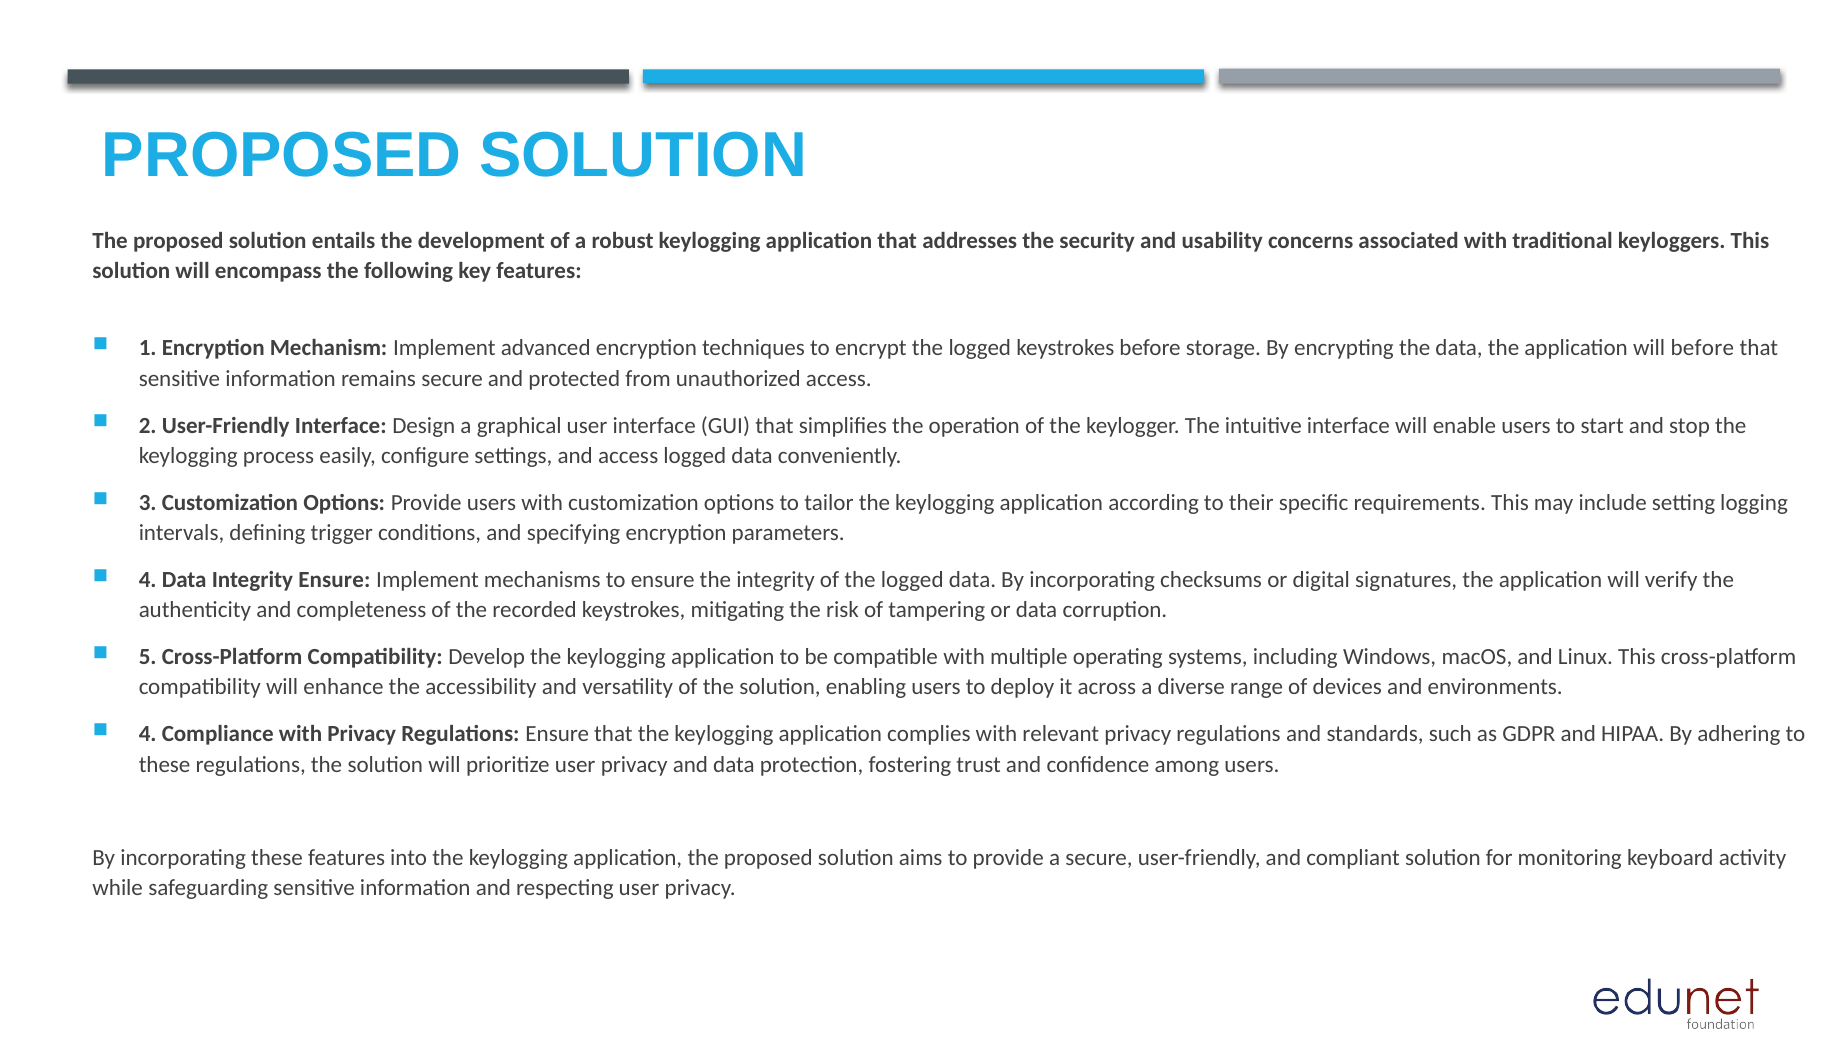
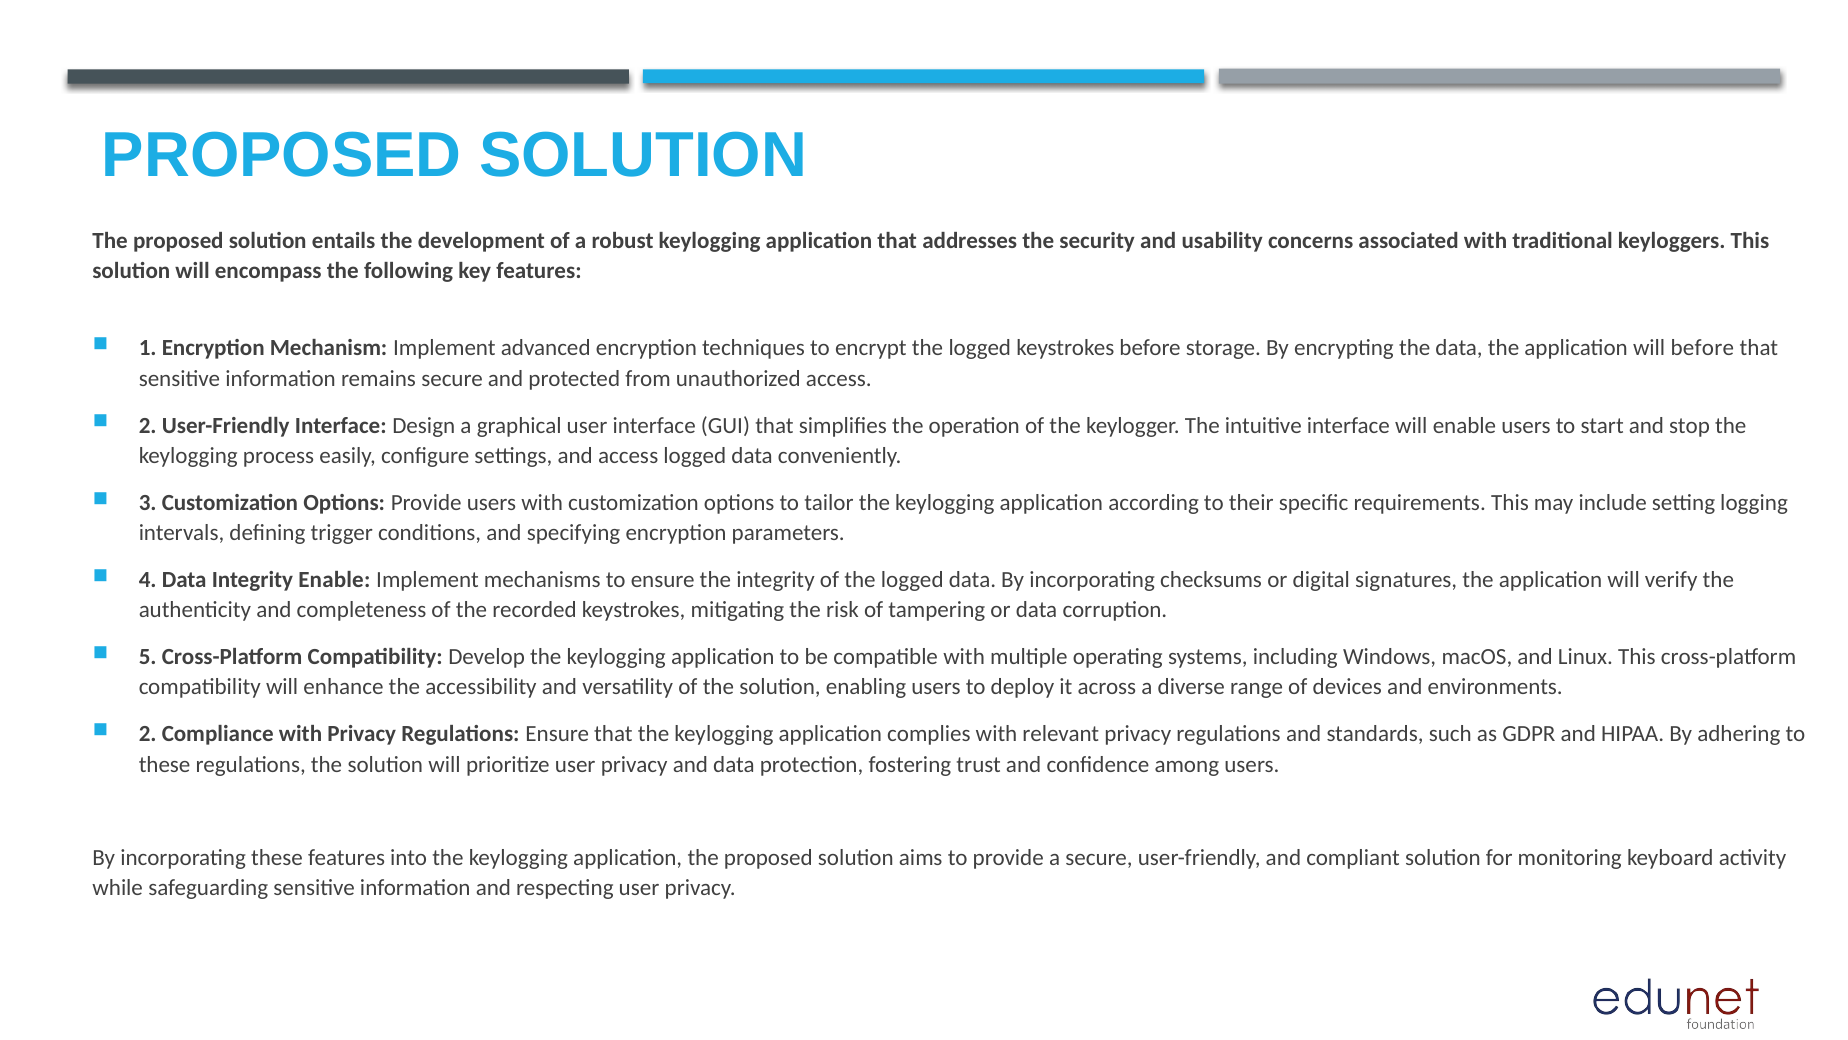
Integrity Ensure: Ensure -> Enable (334, 579)
4: 4 -> 2 (148, 734)
